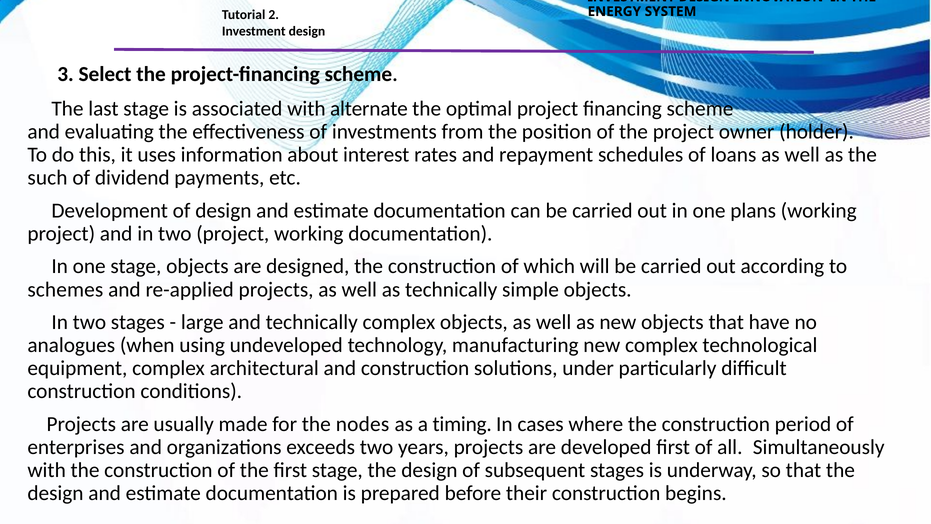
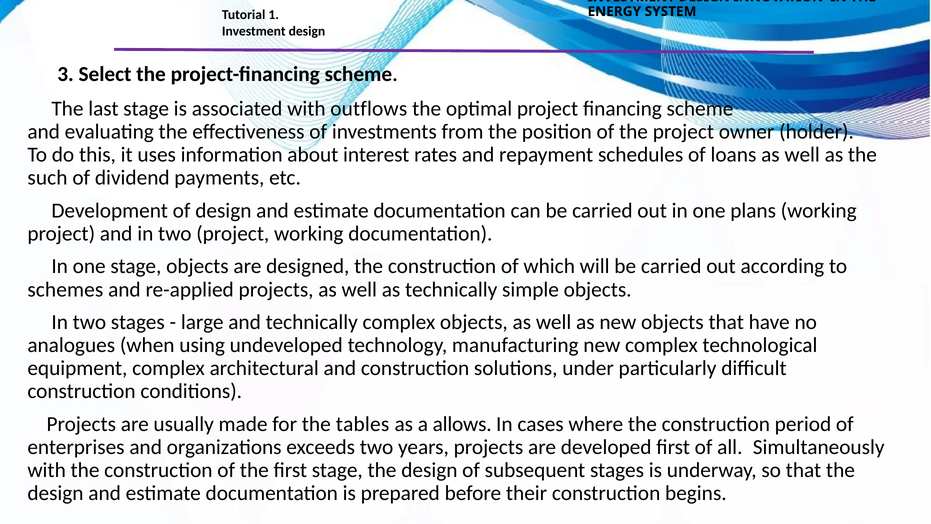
2: 2 -> 1 (274, 15)
alternate: alternate -> outflows (369, 109)
nodes: nodes -> tables (363, 424)
timing: timing -> allows (462, 424)
